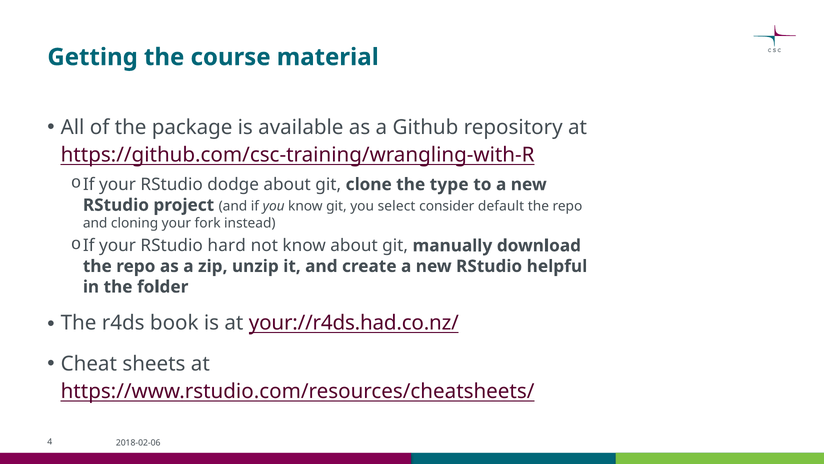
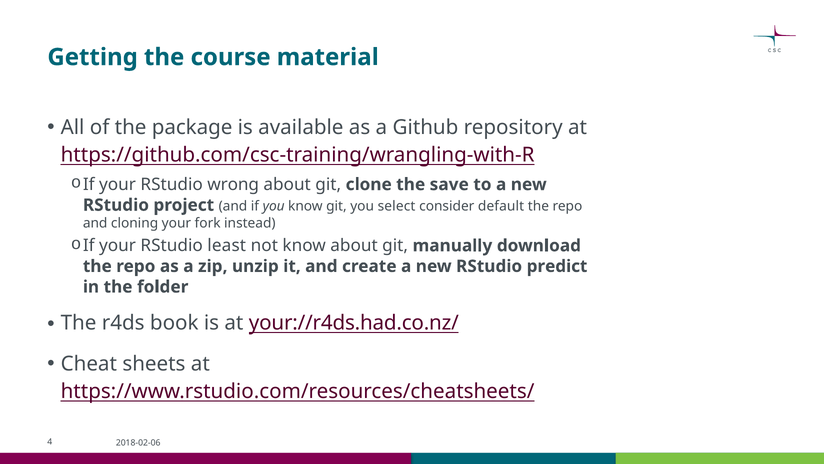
dodge: dodge -> wrong (233, 184)
type: type -> save (449, 184)
hard: hard -> least (227, 245)
helpful: helpful -> predict (557, 266)
